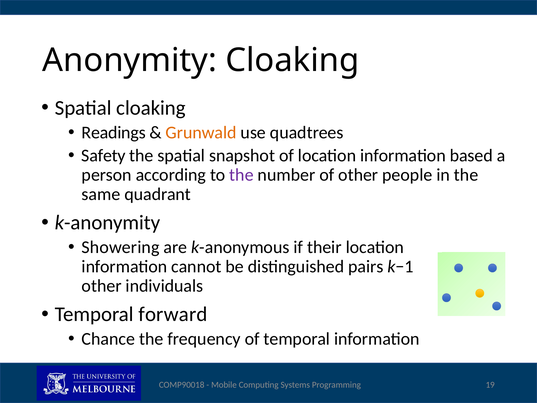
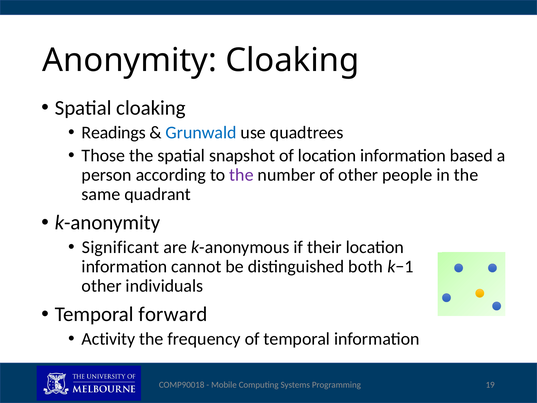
Grunwald colour: orange -> blue (201, 132)
Safety: Safety -> Those (103, 156)
Showering: Showering -> Significant (121, 247)
pairs: pairs -> both (366, 267)
Chance: Chance -> Activity (108, 339)
